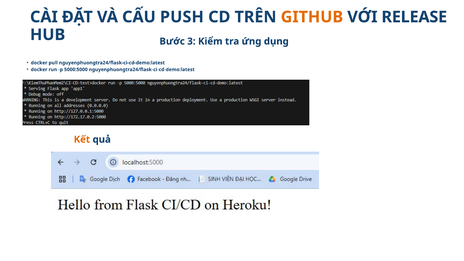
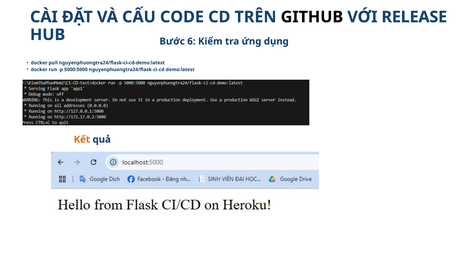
PUSH: PUSH -> CODE (182, 17)
GITHUB colour: orange -> black (312, 17)
3: 3 -> 6 (191, 41)
